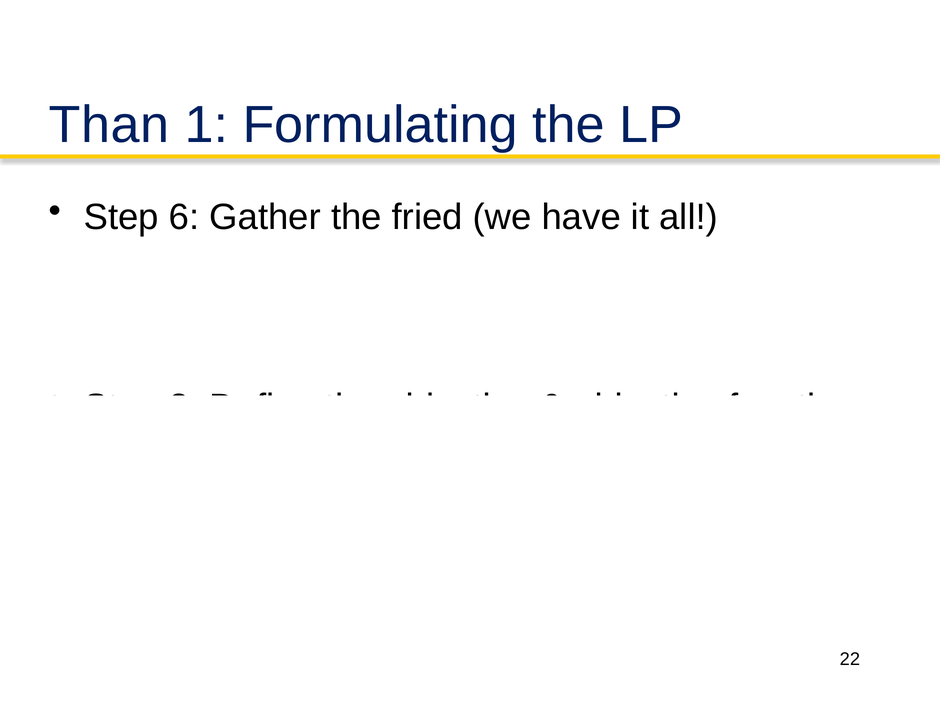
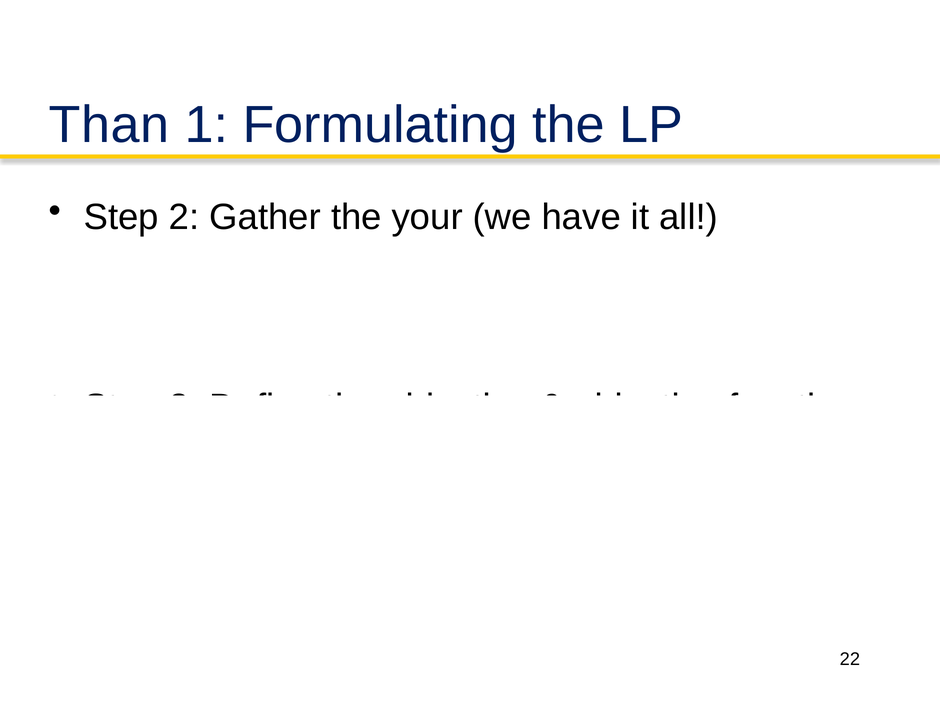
6: 6 -> 2 (184, 217)
fried: fried -> your (427, 217)
